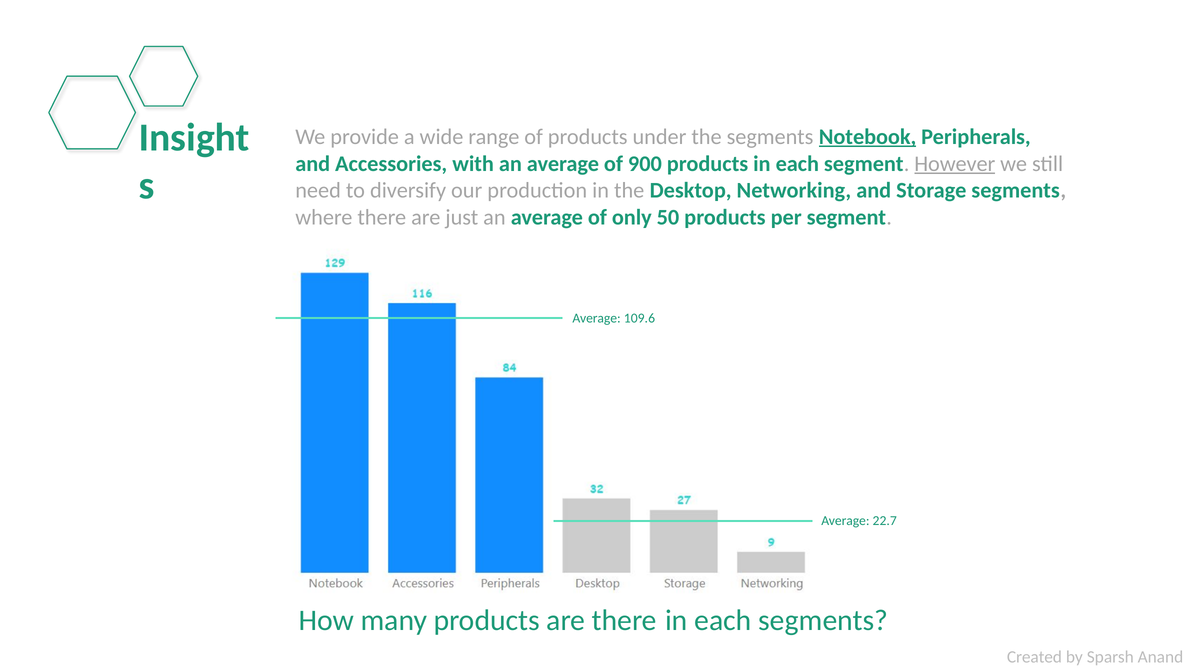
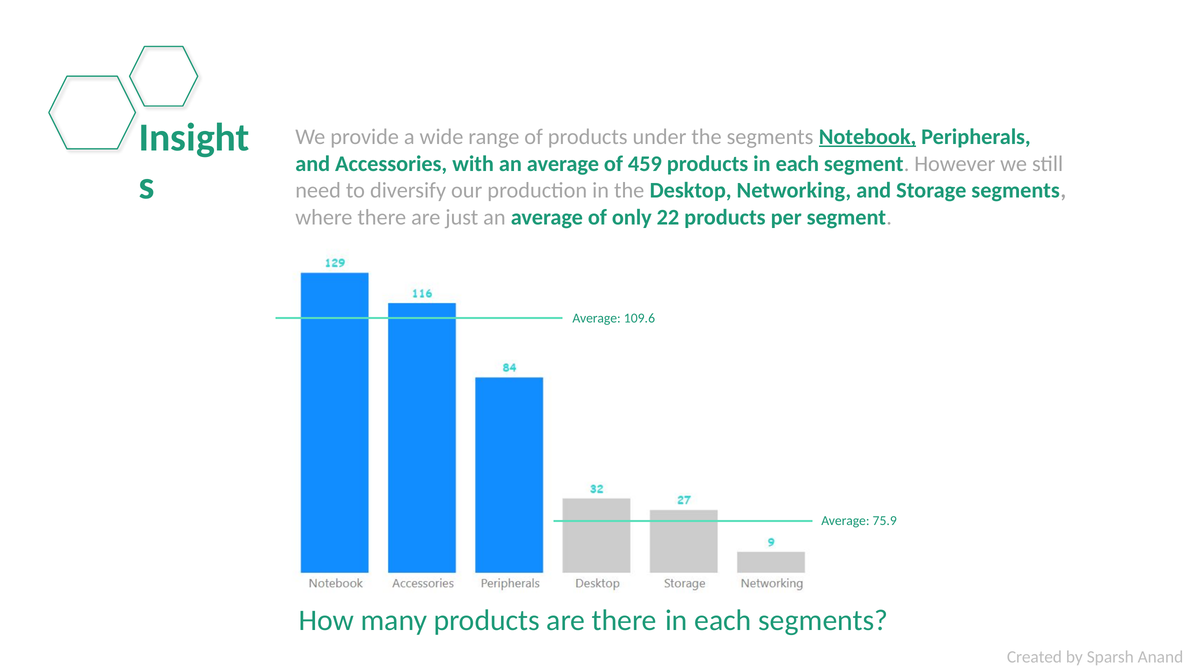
900: 900 -> 459 (645, 164)
However underline: present -> none (955, 164)
50: 50 -> 22 (668, 217)
22.7: 22.7 -> 75.9 (885, 521)
